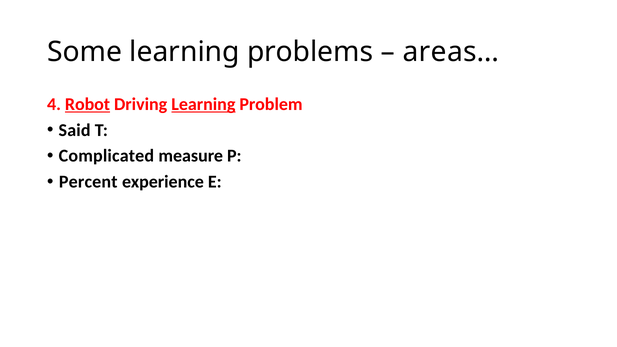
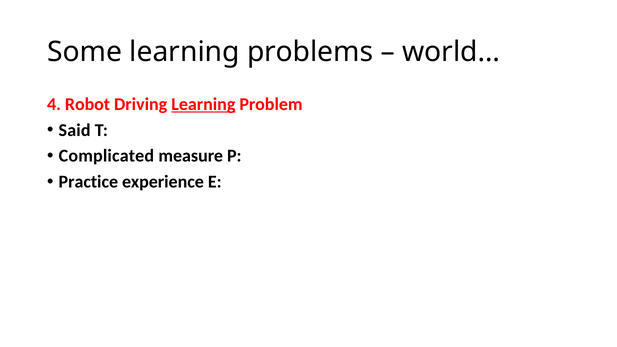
areas…: areas… -> world… (451, 52)
Robot underline: present -> none (88, 104)
Percent: Percent -> Practice (88, 182)
